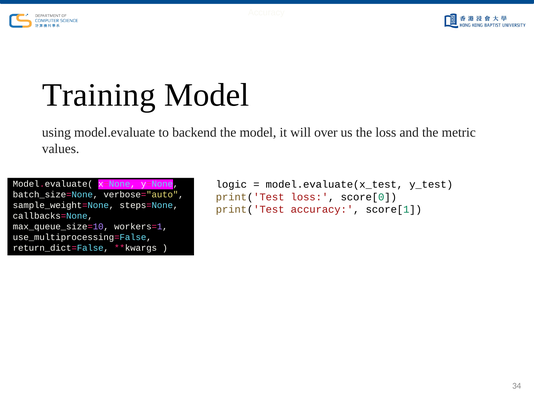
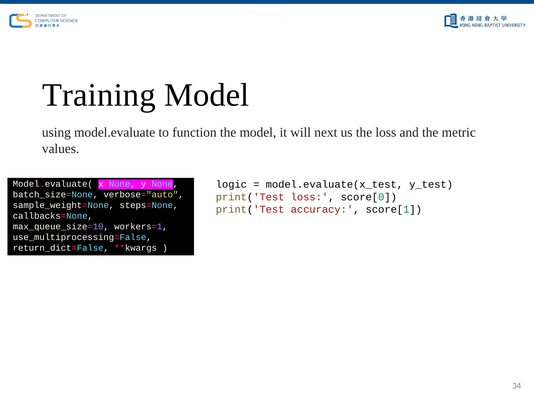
backend: backend -> function (194, 132)
over: over -> next (326, 132)
